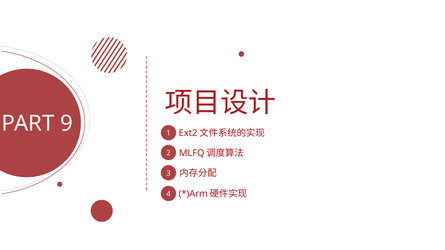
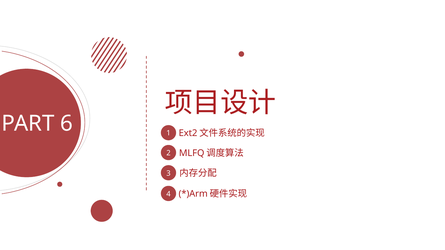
9: 9 -> 6 (67, 124)
